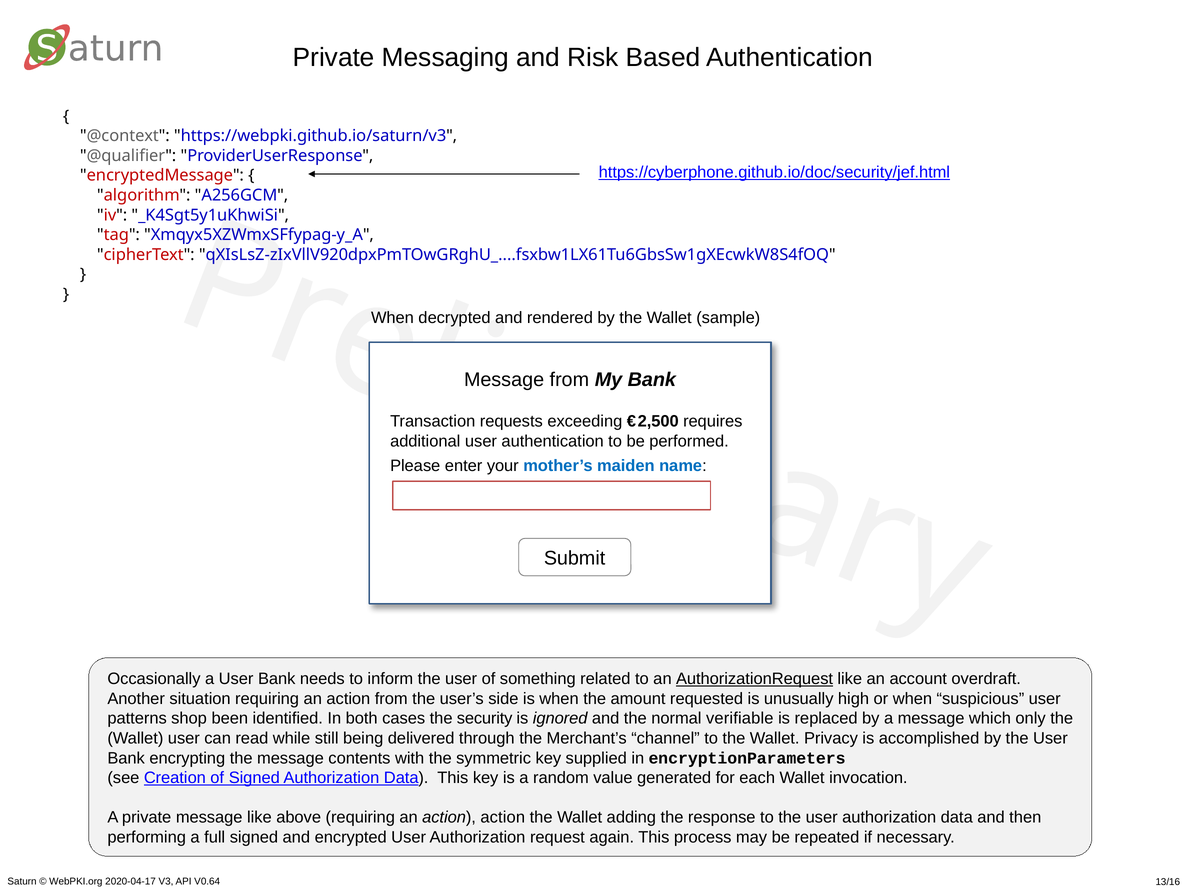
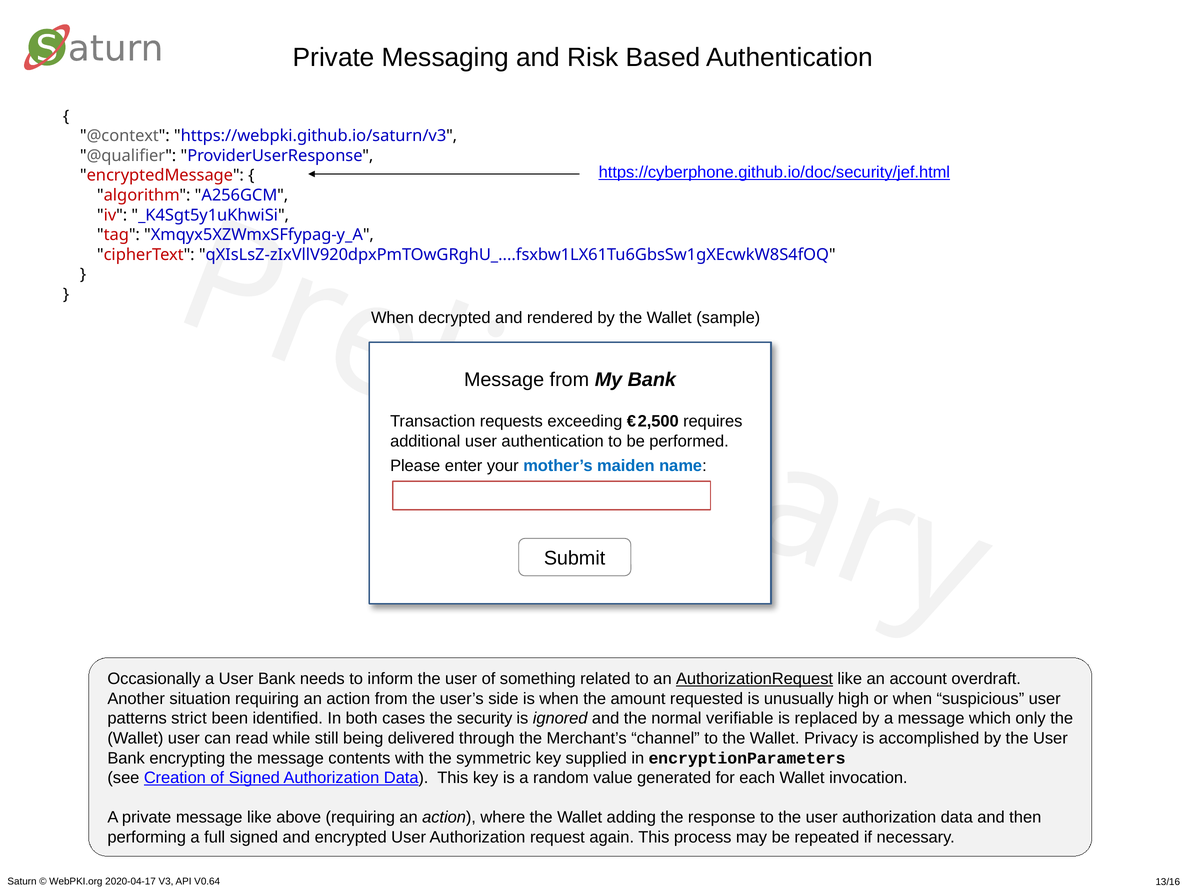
shop: shop -> strict (189, 719)
action action: action -> where (503, 818)
